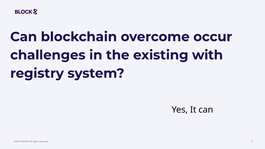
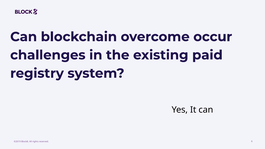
with: with -> paid (207, 55)
